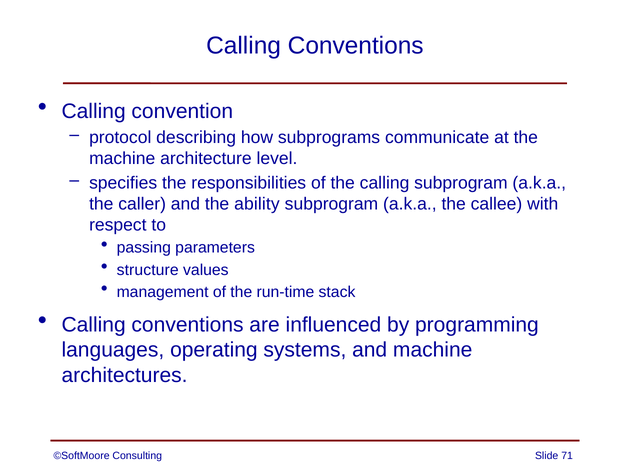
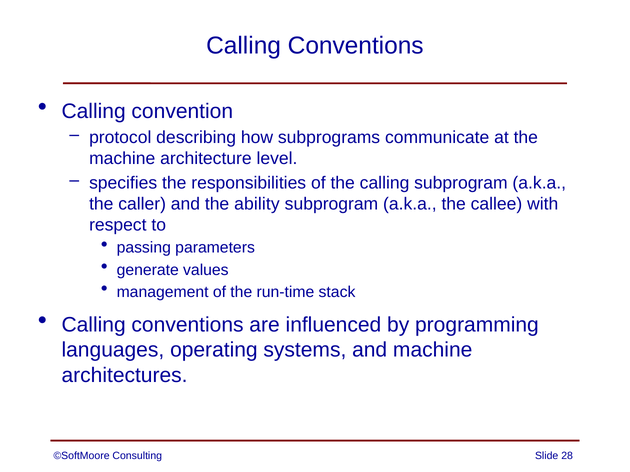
structure: structure -> generate (148, 270)
71: 71 -> 28 (567, 456)
